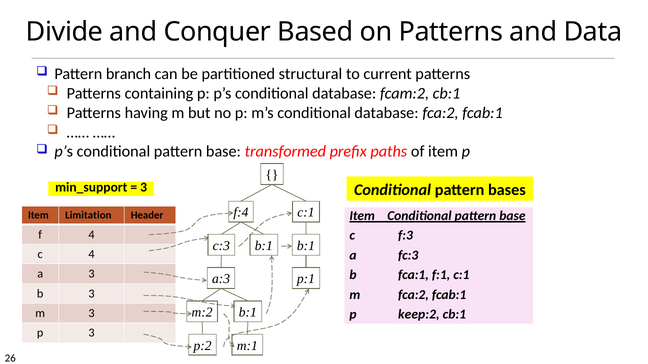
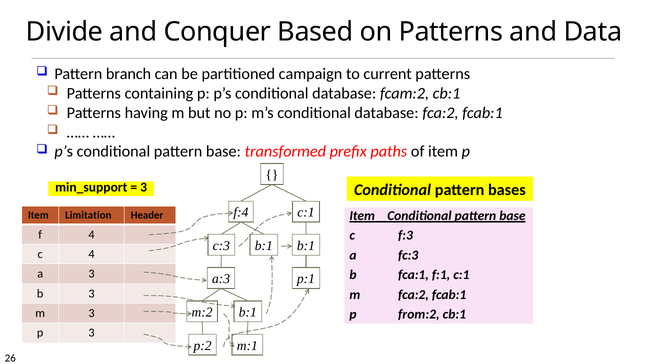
structural: structural -> campaign (310, 74)
keep:2: keep:2 -> from:2 (419, 315)
